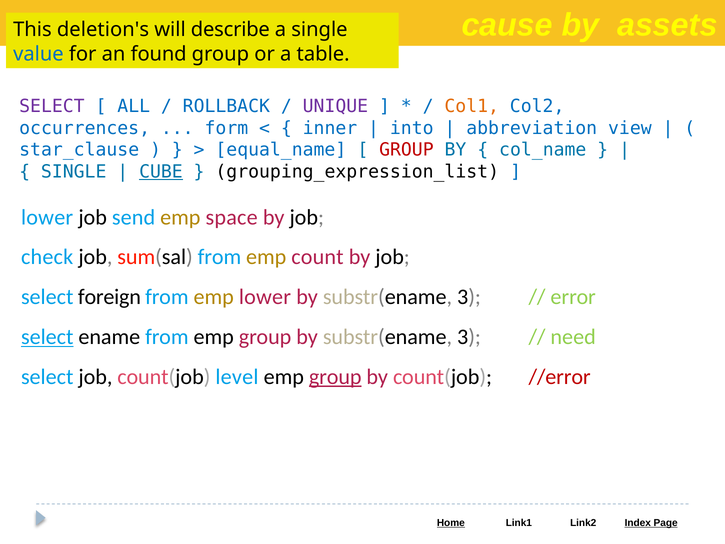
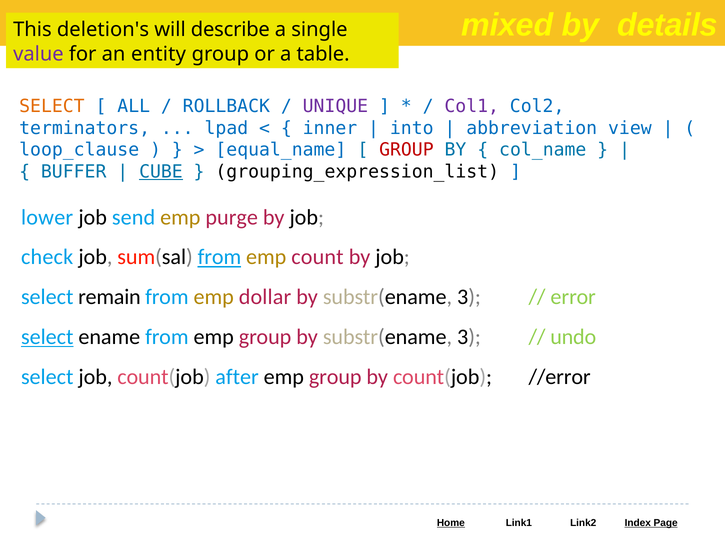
cause: cause -> mixed (507, 25)
assets: assets -> details (667, 25)
value colour: blue -> purple (38, 54)
found: found -> entity (158, 54)
SELECT colour: purple -> orange (52, 106)
Col1 colour: orange -> purple (472, 106)
occurrences: occurrences -> terminators (85, 128)
form: form -> lpad (226, 128)
star_clause: star_clause -> loop_clause (79, 150)
SINGLE: SINGLE -> BUFFER (74, 172)
space: space -> purge (232, 217)
from underline: none -> present (219, 257)
foreign: foreign -> remain (109, 297)
emp lower: lower -> dollar (265, 297)
need: need -> undo (573, 337)
level: level -> after (237, 377)
group underline: present -> none (335, 377)
//error colour: red -> black (560, 377)
